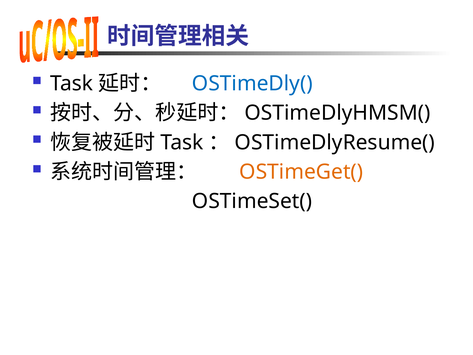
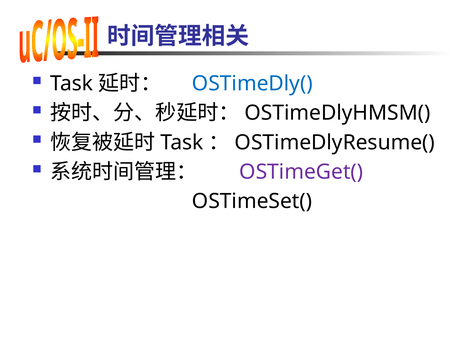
OSTimeGet( colour: orange -> purple (301, 172)
